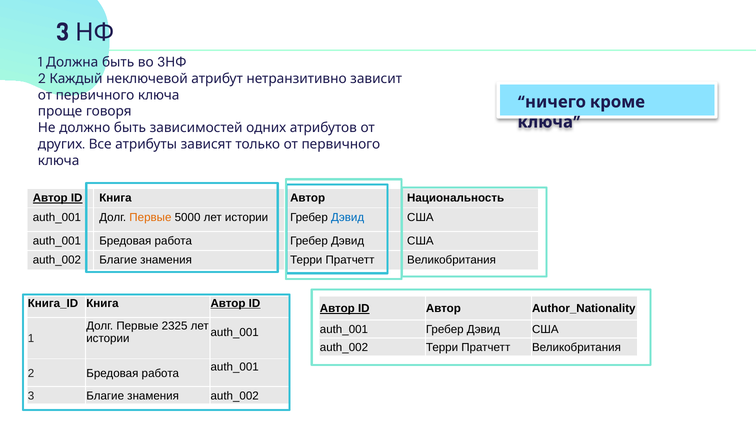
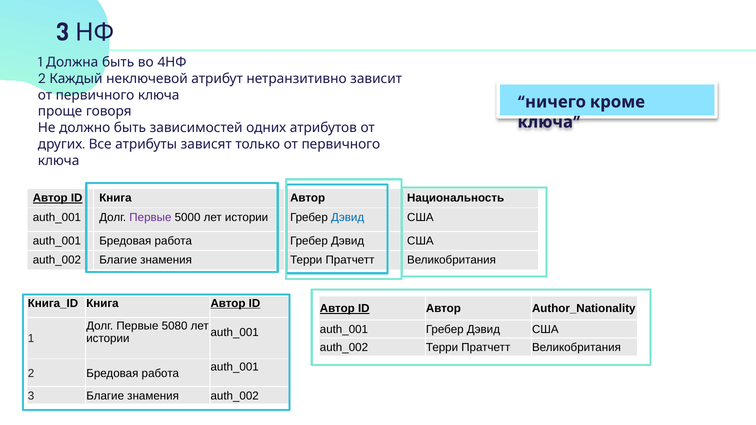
1 3: 3 -> 4 (161, 62)
Первые colour: orange -> purple (150, 217)
2325: 2325 -> 5080 (175, 326)
